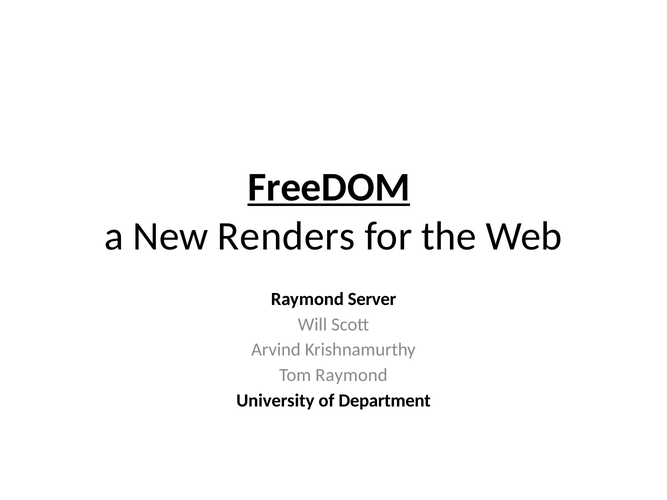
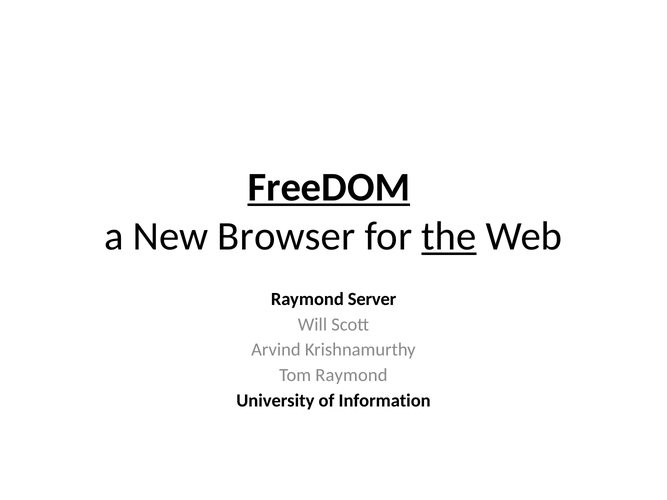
Renders: Renders -> Browser (286, 236)
the underline: none -> present (449, 236)
Department: Department -> Information (385, 401)
